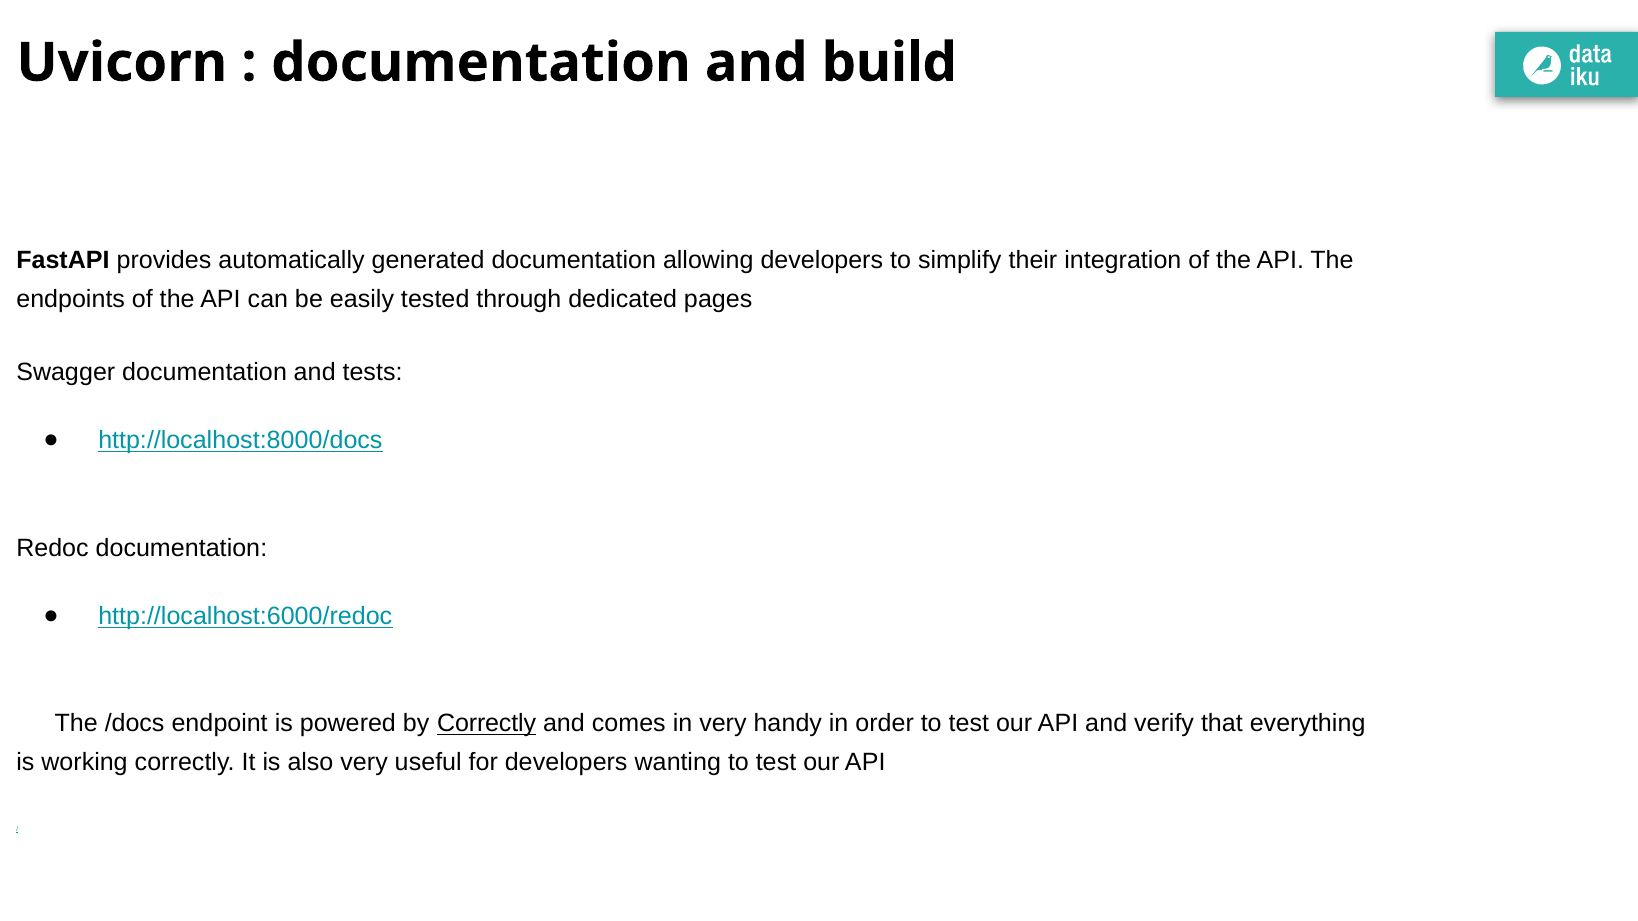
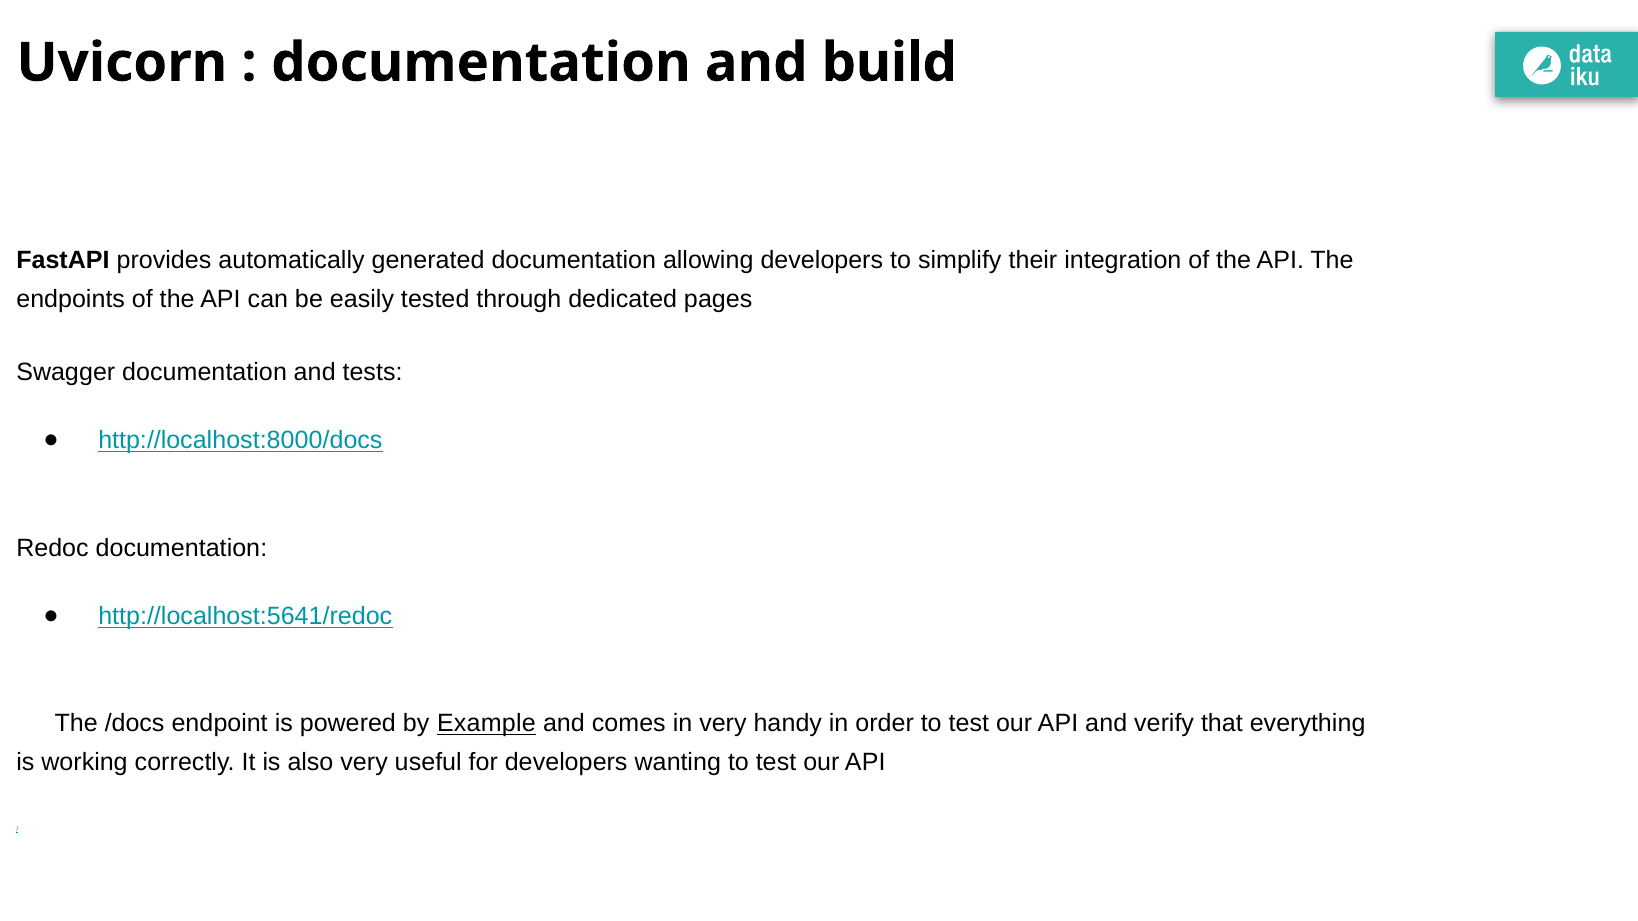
http://localhost:6000/redoc: http://localhost:6000/redoc -> http://localhost:5641/redoc (245, 617)
by Correctly: Correctly -> Example (486, 724)
